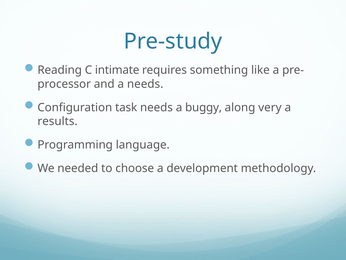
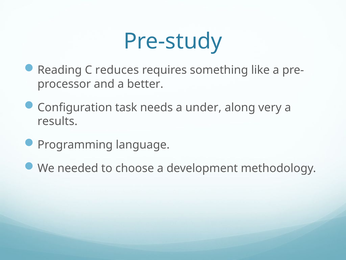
intimate: intimate -> reduces (117, 70)
a needs: needs -> better (145, 84)
buggy: buggy -> under (203, 107)
